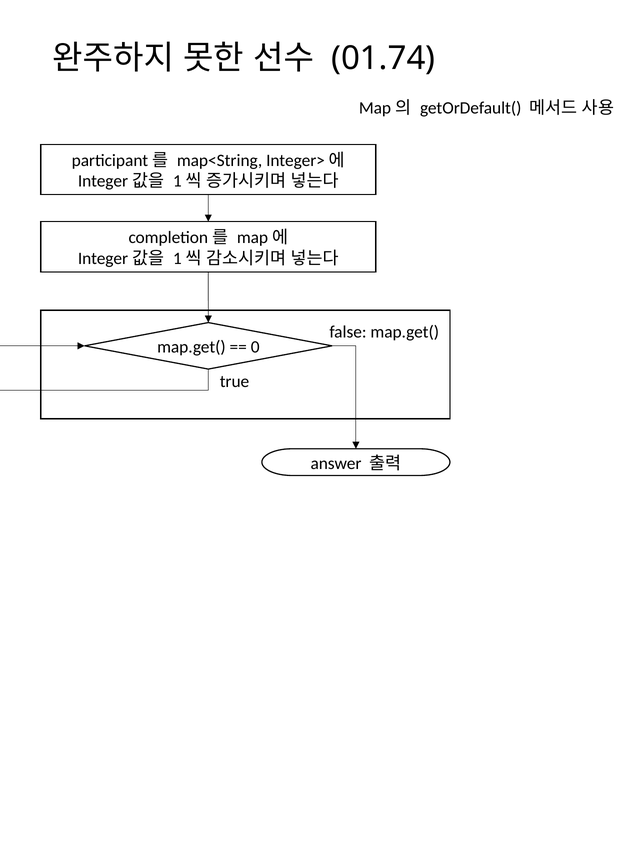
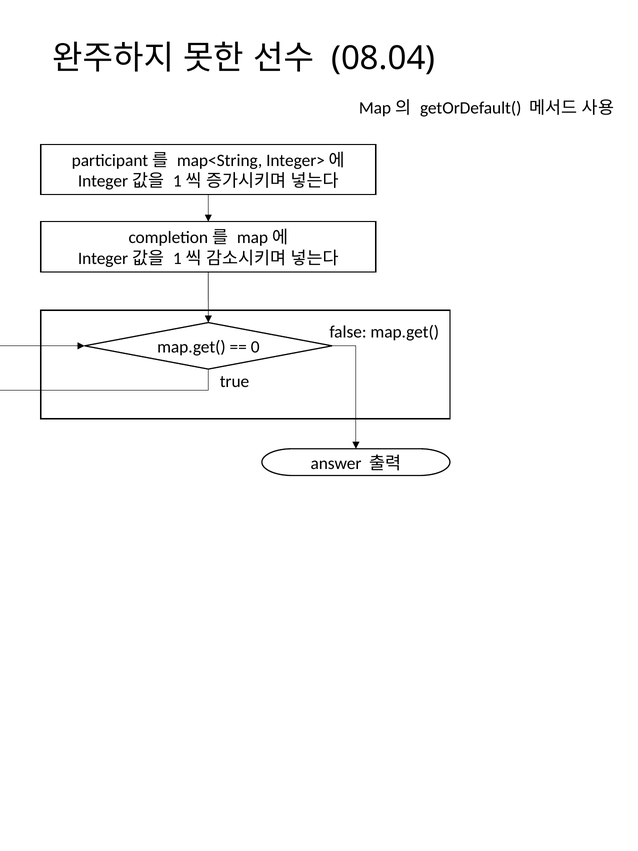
01.74: 01.74 -> 08.04 (383, 58)
